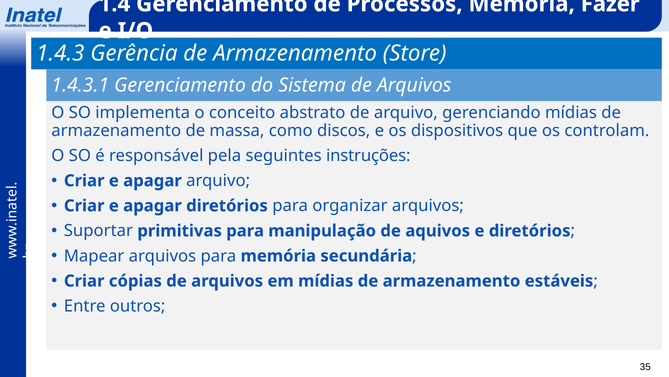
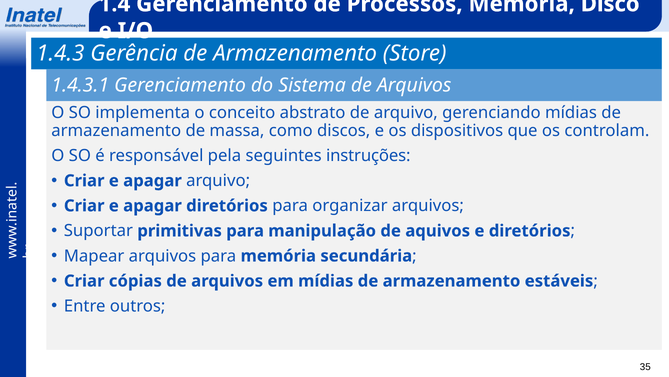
Fazer: Fazer -> Disco (610, 4)
